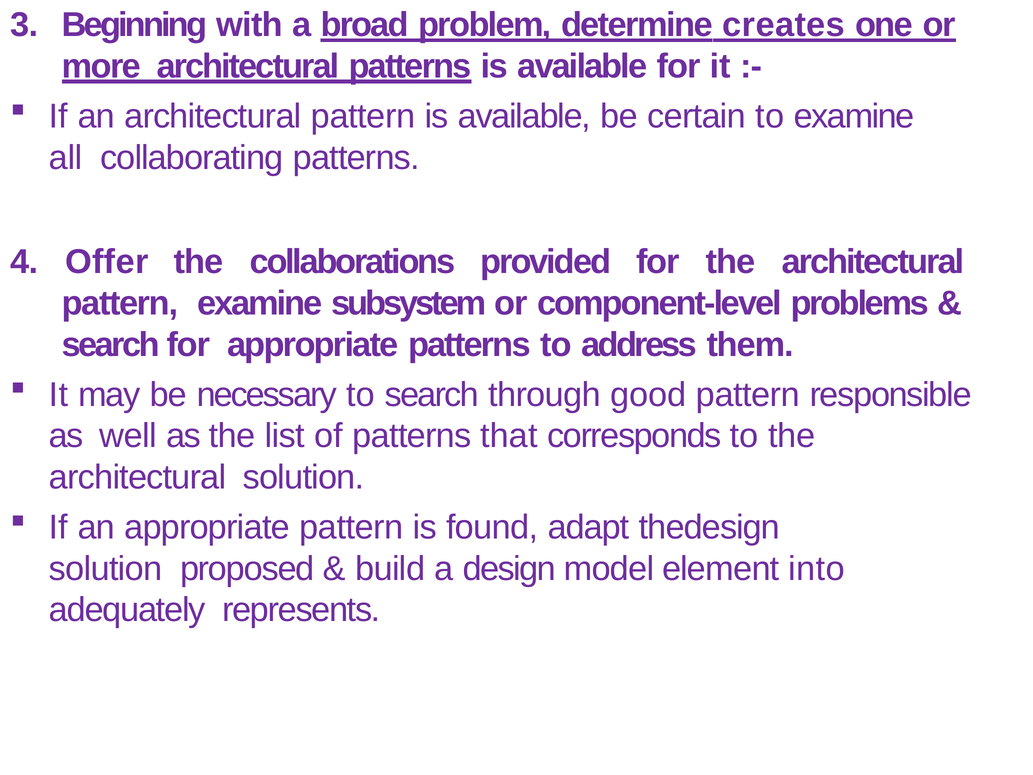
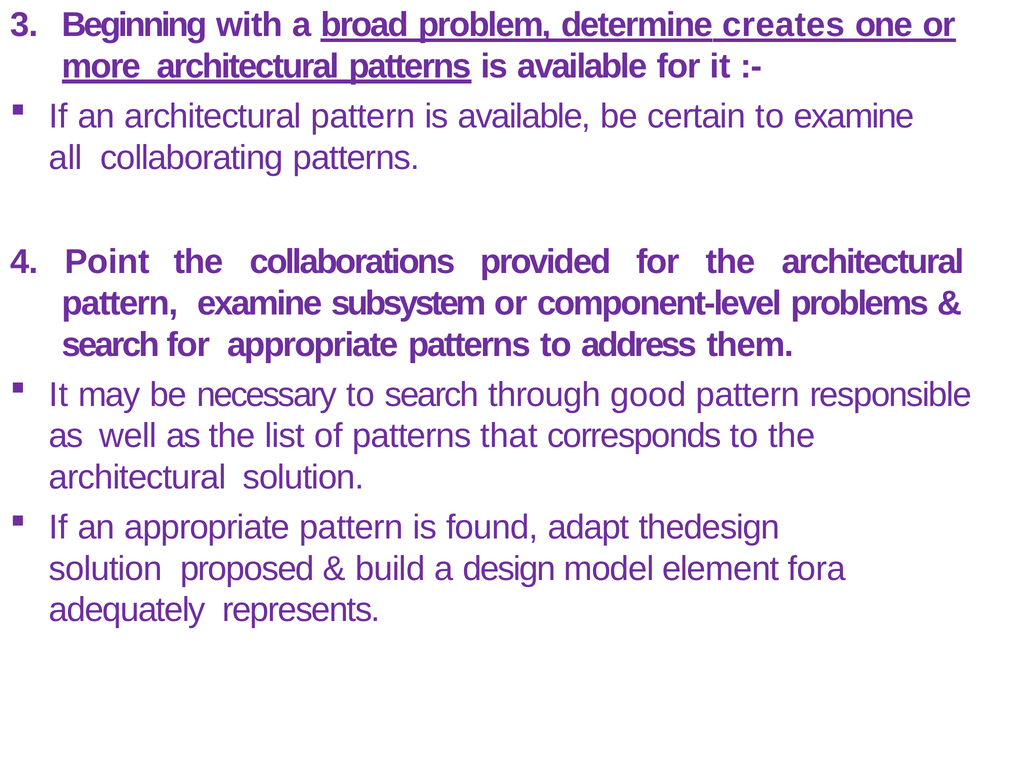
Offer: Offer -> Point (107, 262)
into: into -> fora (817, 568)
